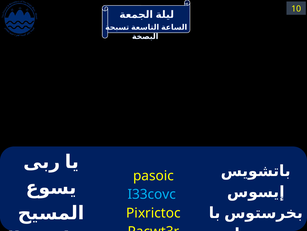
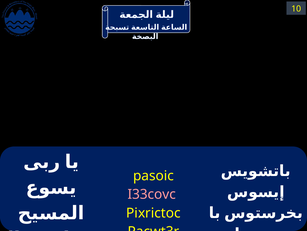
I33covc colour: light blue -> pink (152, 194)
